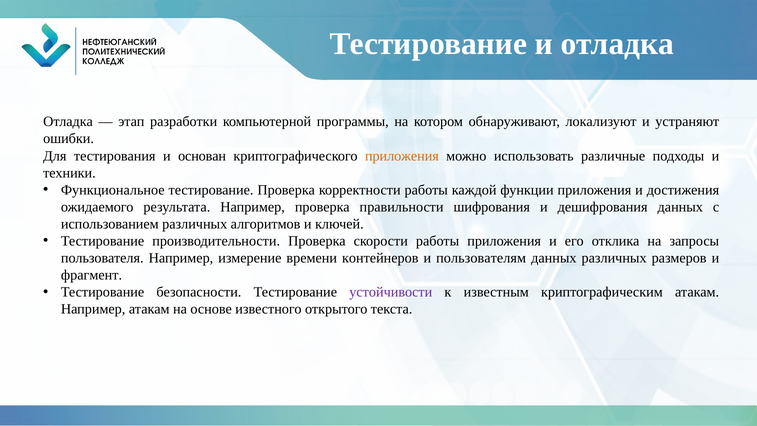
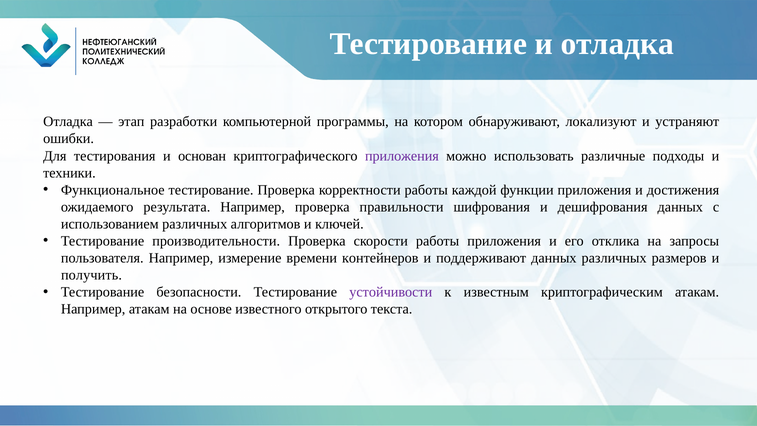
приложения colour: orange -> purple (402, 156)
пользователям: пользователям -> поддерживают (481, 258)
фрагмент: фрагмент -> получить (91, 275)
